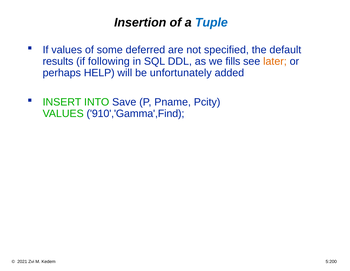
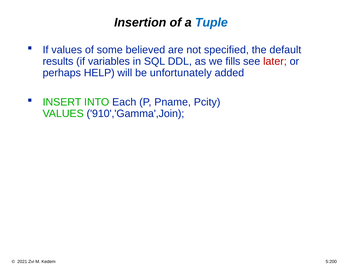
deferred: deferred -> believed (145, 50)
following: following -> variables (109, 61)
later colour: orange -> red (275, 61)
Save: Save -> Each (124, 102)
910','Gamma',Find: 910','Gamma',Find -> 910','Gamma',Join (135, 113)
